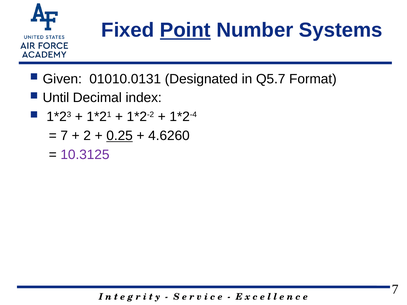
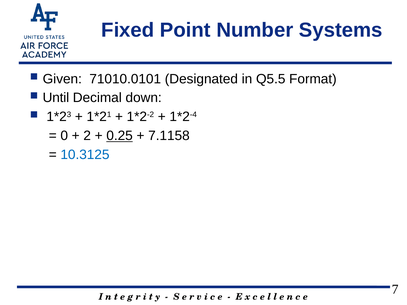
Point underline: present -> none (185, 30)
01010.0131: 01010.0131 -> 71010.0101 (125, 79)
Q5.7: Q5.7 -> Q5.5 (271, 79)
index: index -> down (144, 98)
7: 7 -> 0 (64, 136)
4.6260: 4.6260 -> 7.1158 (169, 136)
10.3125 colour: purple -> blue (85, 155)
